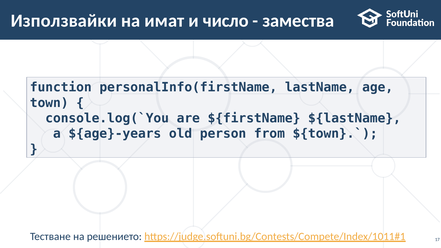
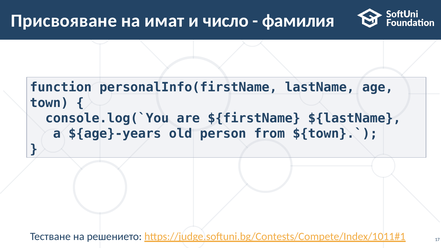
Използвайки: Използвайки -> Присвояване (64, 21)
замества: замества -> фамилия (298, 21)
